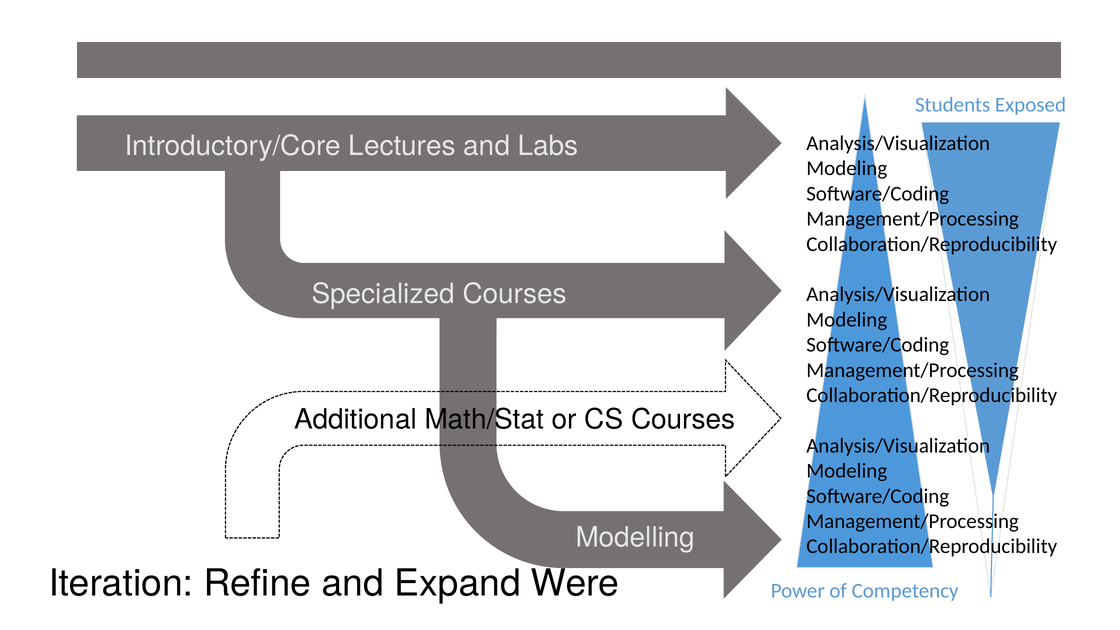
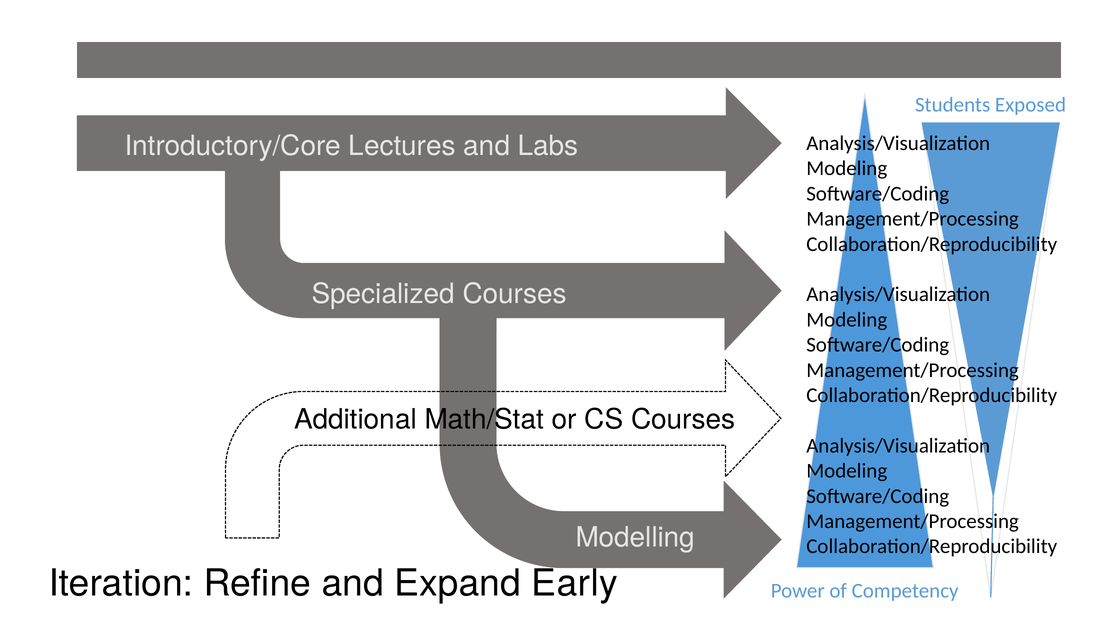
Were: Were -> Early (575, 584)
